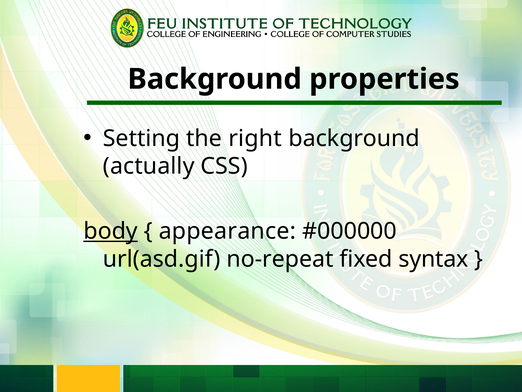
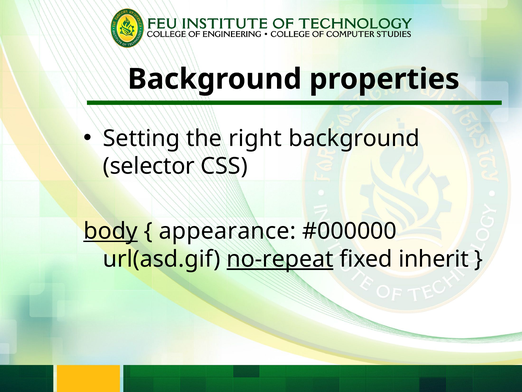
actually: actually -> selector (149, 166)
no-repeat underline: none -> present (280, 259)
syntax: syntax -> inherit (434, 259)
